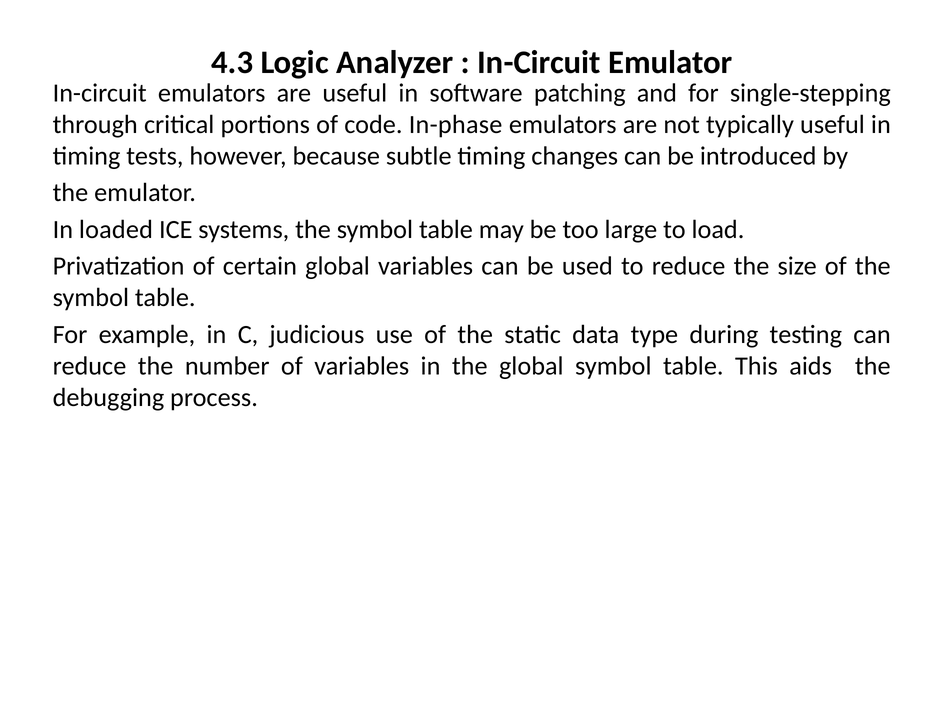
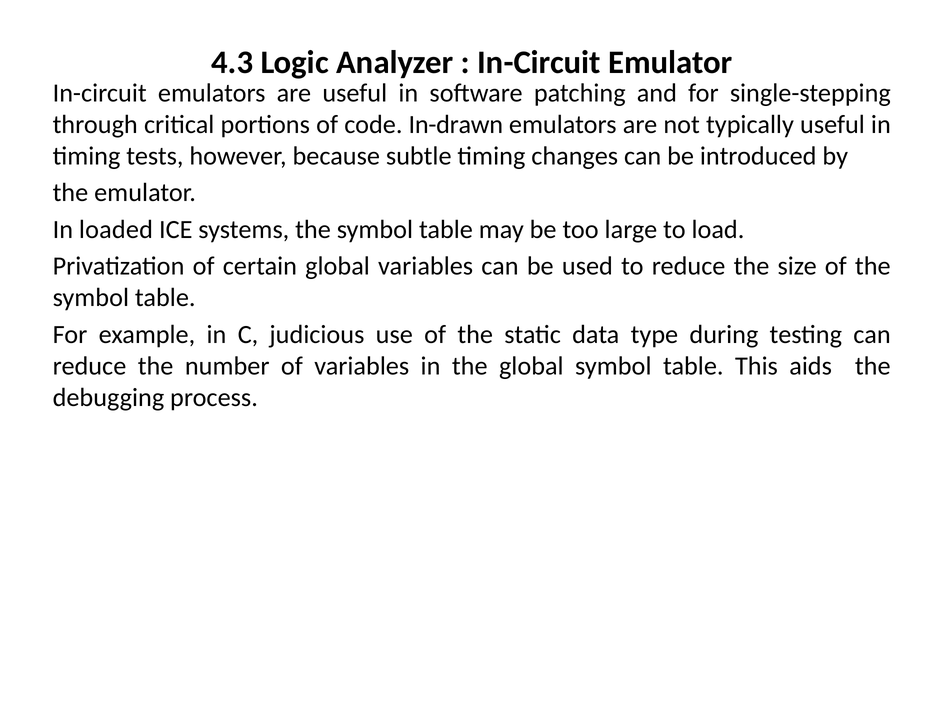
In-phase: In-phase -> In-drawn (456, 125)
